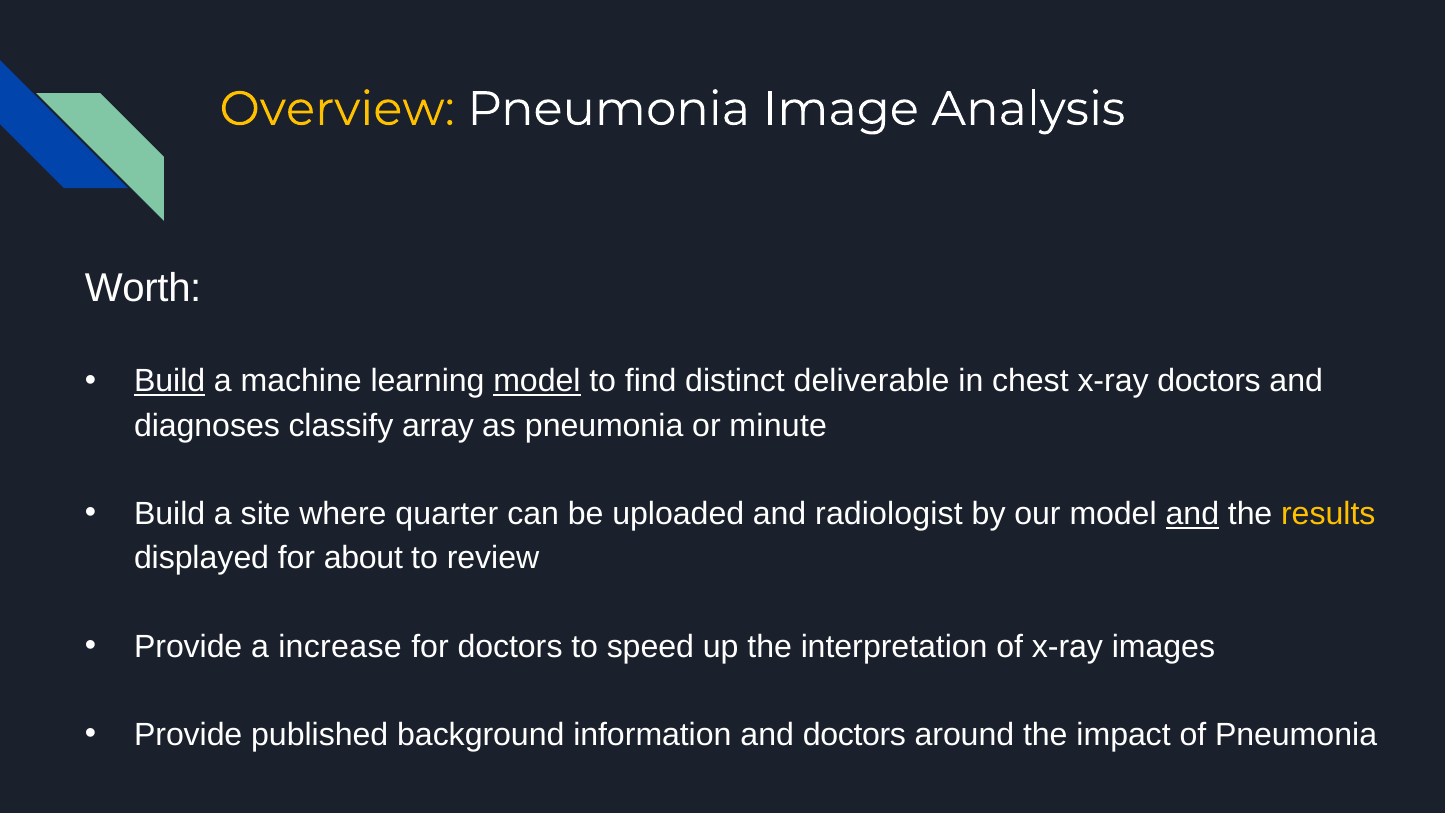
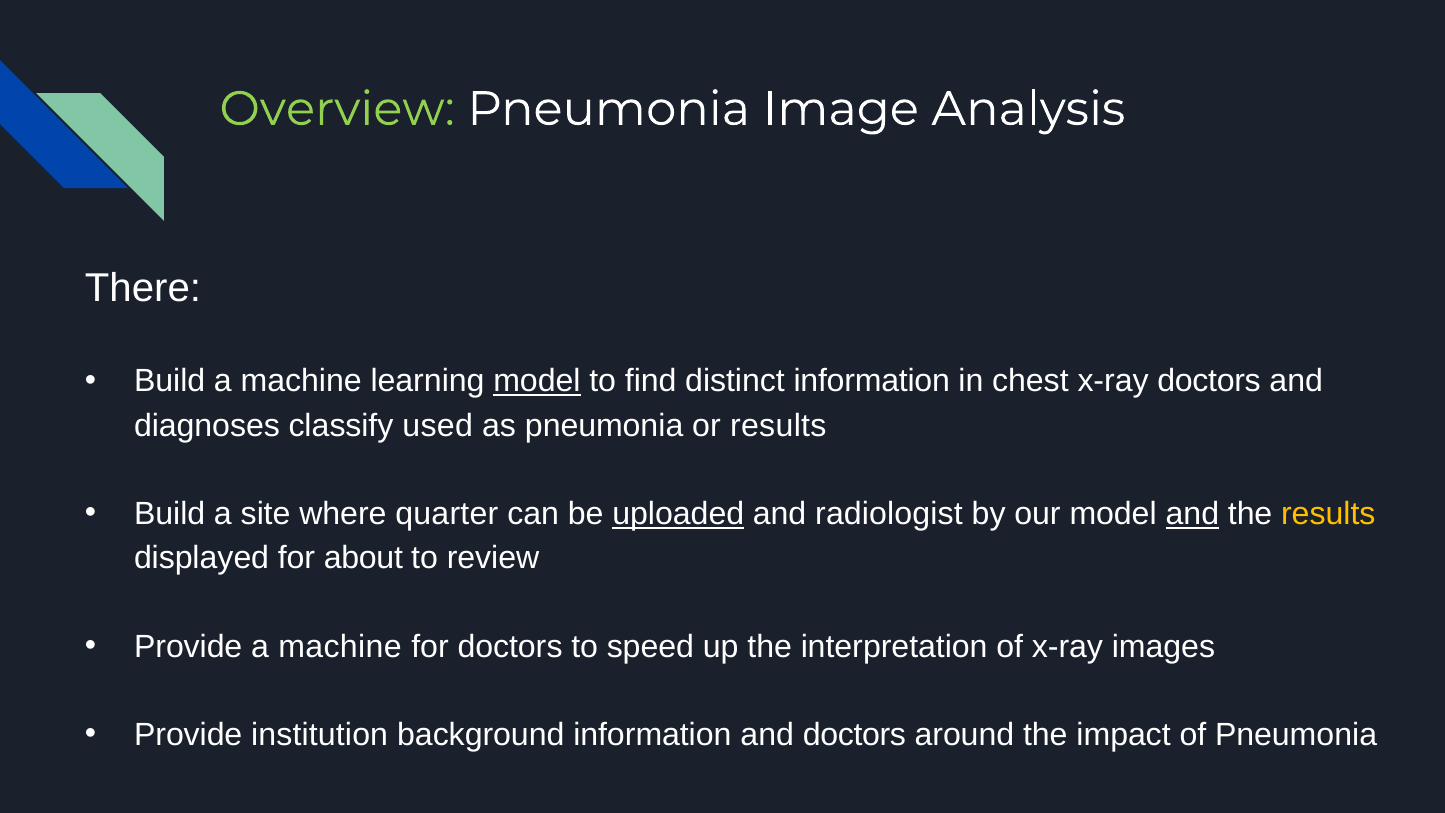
Overview colour: yellow -> light green (337, 109)
Worth: Worth -> There (143, 289)
Build underline: present -> none (170, 381)
distinct deliverable: deliverable -> information (872, 381)
array: array -> used (438, 425)
or minute: minute -> results (778, 425)
uploaded underline: none -> present (678, 514)
Provide a increase: increase -> machine (340, 646)
published: published -> institution (320, 735)
